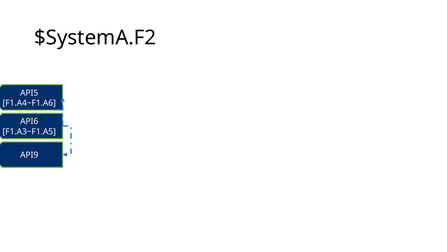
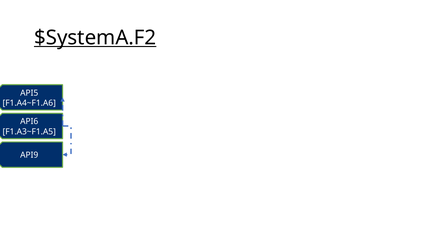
$SystemA.F2 underline: none -> present (95, 38)
